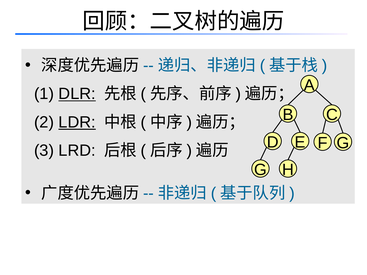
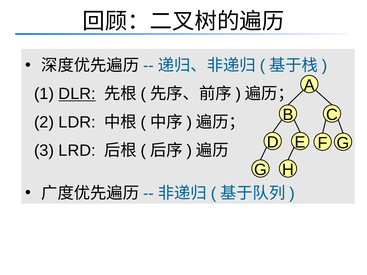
LDR underline: present -> none (77, 122)
